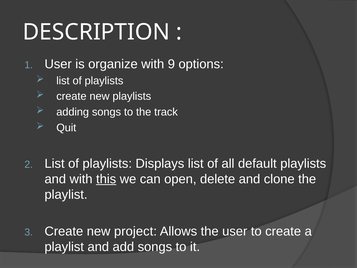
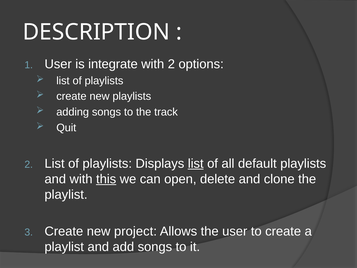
organize: organize -> integrate (113, 64)
with 9: 9 -> 2 (171, 64)
list underline: none -> present (196, 163)
